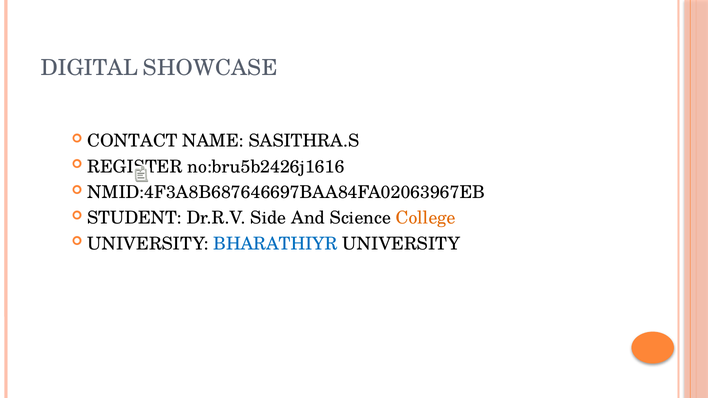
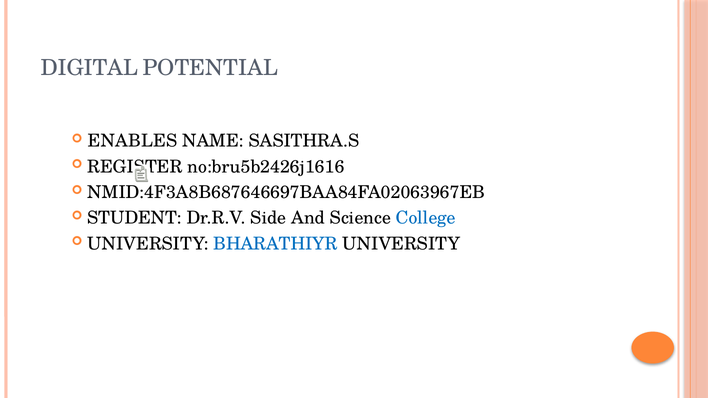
SHOWCASE: SHOWCASE -> POTENTIAL (210, 68)
CONTACT: CONTACT -> ENABLES (132, 141)
College colour: orange -> blue (426, 218)
